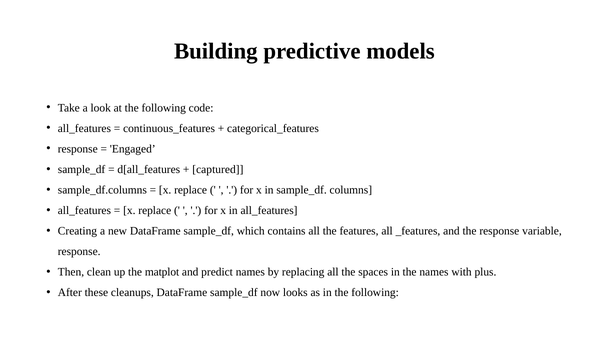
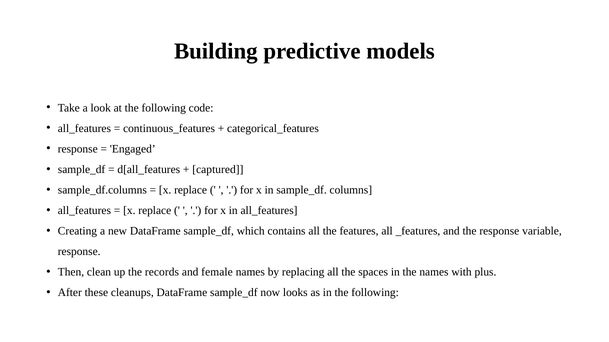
matplot: matplot -> records (162, 272)
predict: predict -> female (217, 272)
